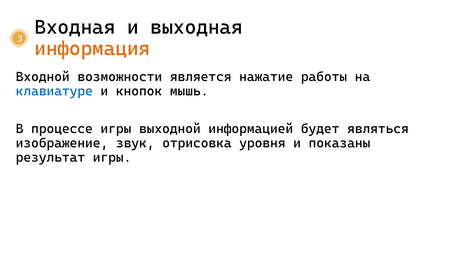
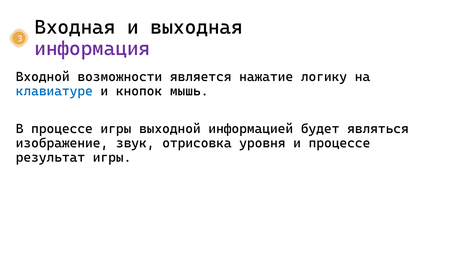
информация colour: orange -> purple (92, 49)
работы: работы -> логику (324, 77)
и показаны: показаны -> процессе (339, 143)
